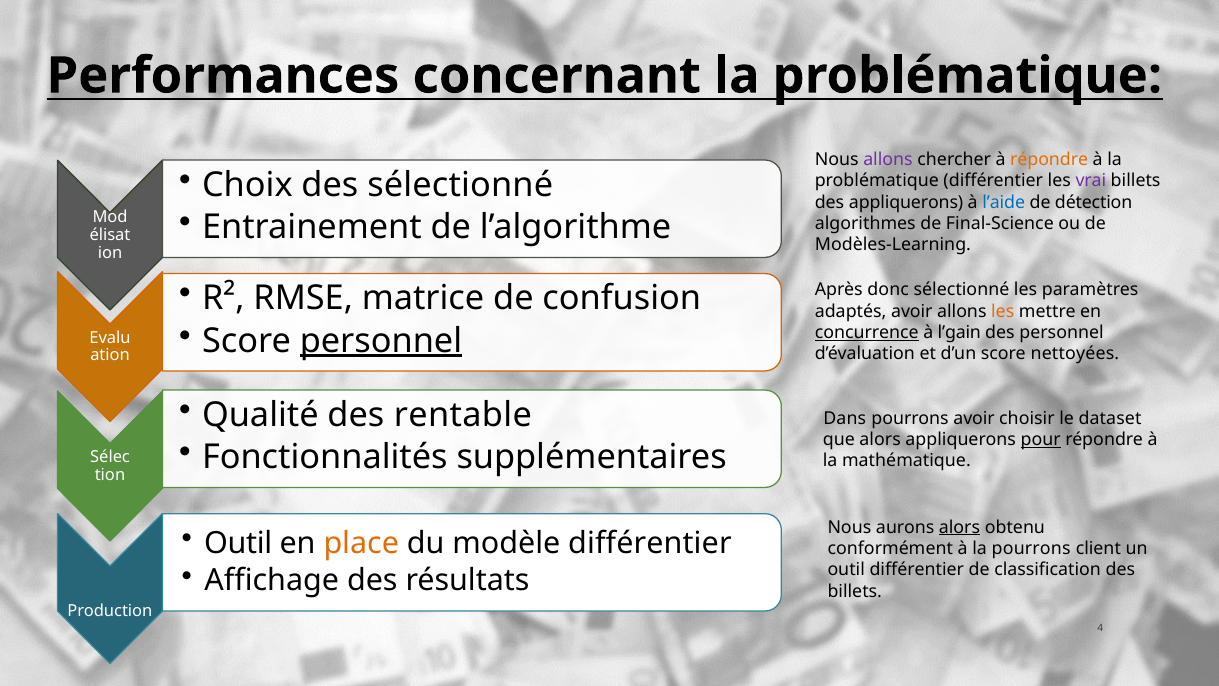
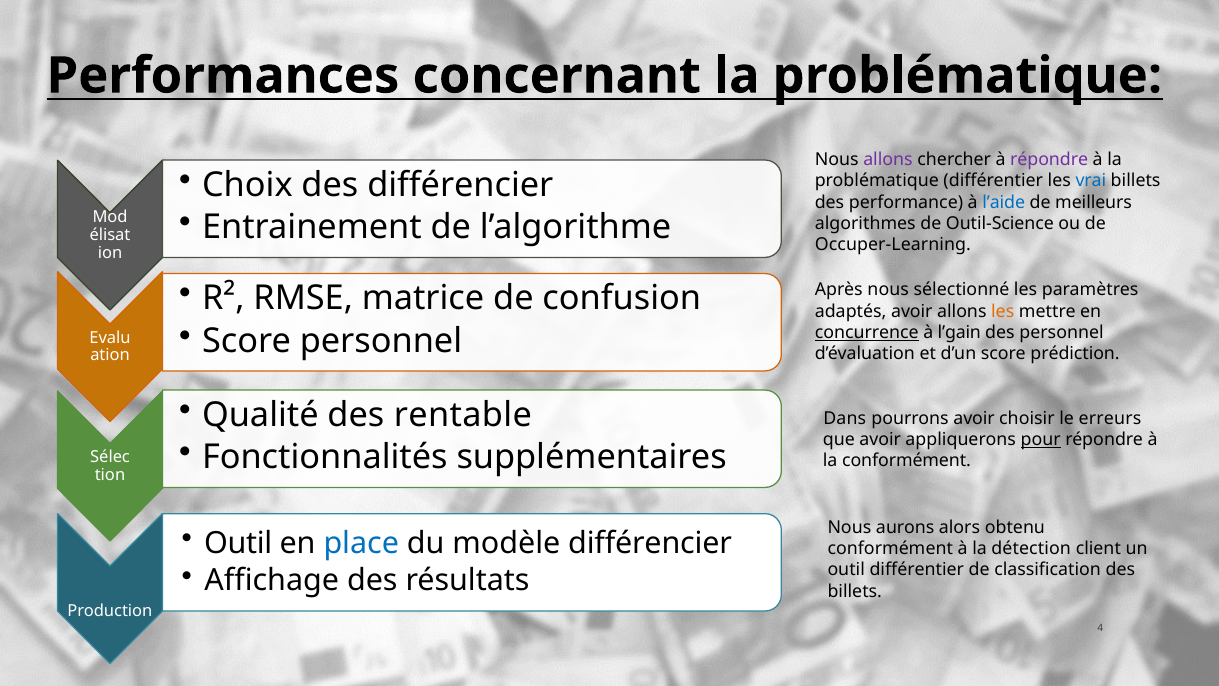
répondre colour: orange -> purple (1049, 159)
des sélectionné: sélectionné -> différencier (460, 185)
vrai colour: purple -> blue (1091, 181)
des appliquerons: appliquerons -> performance (906, 202)
détection: détection -> meilleurs (1094, 202)
Final-Science: Final-Science -> Outil-Science (1000, 224)
Modèles-Learning: Modèles-Learning -> Occuper-Learning (893, 245)
Après donc: donc -> nous (888, 290)
personnel underline: present -> none (381, 341)
nettoyées: nettoyées -> prédiction (1075, 354)
dataset: dataset -> erreurs (1110, 418)
que alors: alors -> avoir (880, 440)
la mathématique: mathématique -> conformément (906, 461)
alors underline: present -> none (960, 527)
place colour: orange -> blue (361, 543)
modèle différentier: différentier -> différencier (650, 543)
la pourrons: pourrons -> détection (1031, 548)
